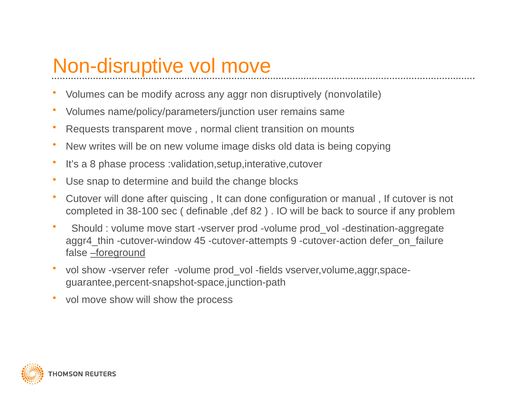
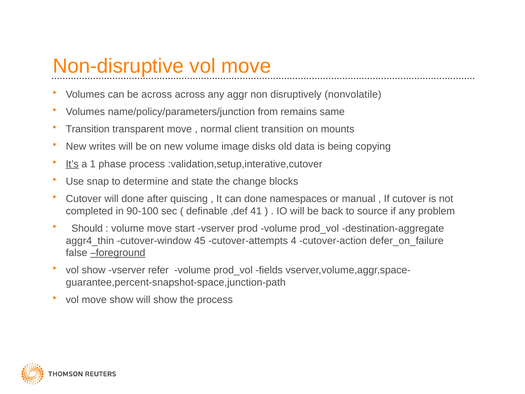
be modify: modify -> across (157, 94)
user: user -> from (268, 112)
Requests: Requests -> Transition (88, 129)
It’s underline: none -> present (72, 164)
8: 8 -> 1 (93, 164)
build: build -> state (202, 181)
configuration: configuration -> namespaces (298, 199)
38-100: 38-100 -> 90-100 (142, 211)
82: 82 -> 41 (256, 211)
9: 9 -> 4 (294, 240)
